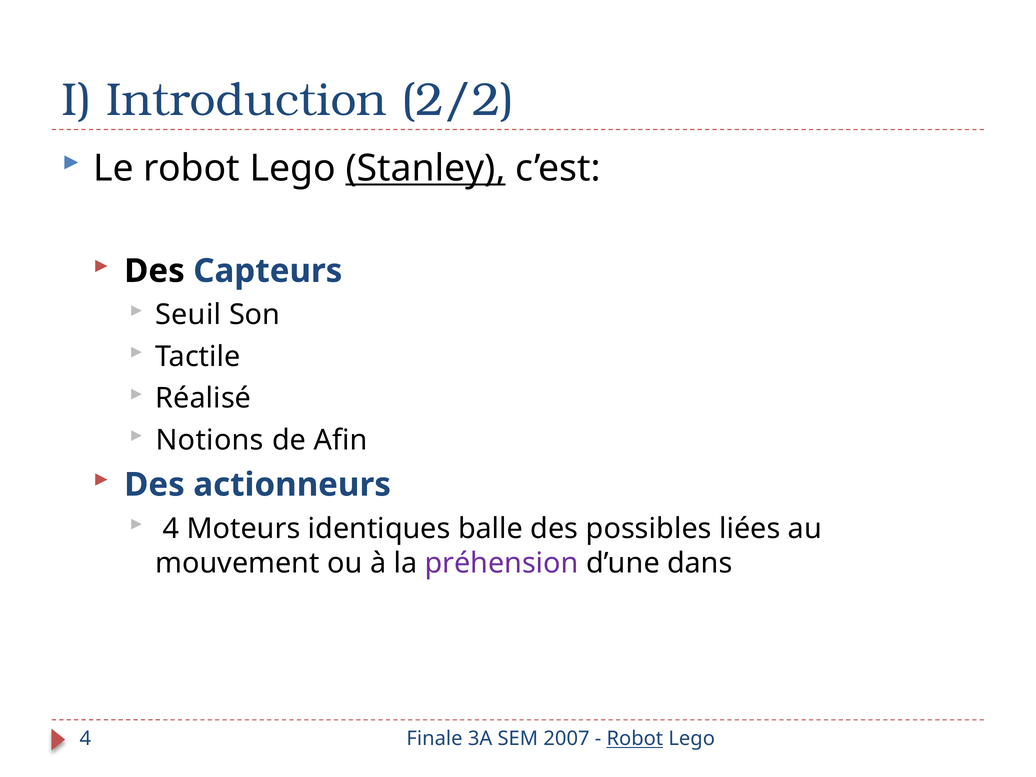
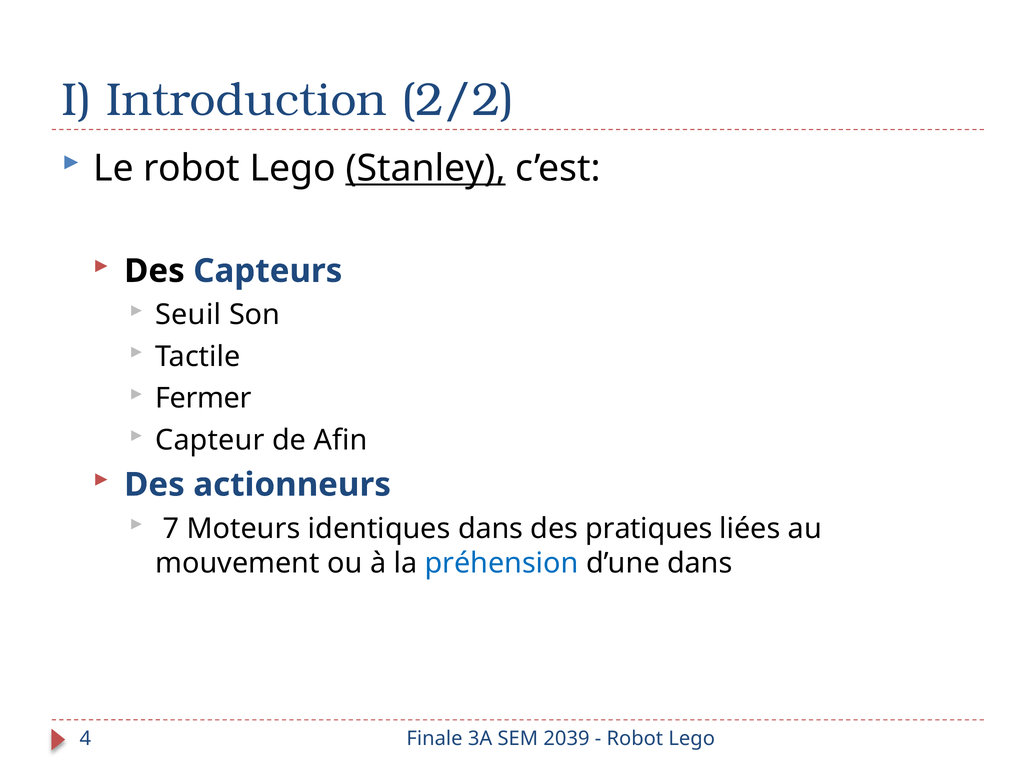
Réalisé: Réalisé -> Fermer (203, 398)
Notions: Notions -> Capteur (210, 440)
4: 4 -> 7 (171, 529)
identiques balle: balle -> dans (491, 529)
possibles: possibles -> pratiques (649, 529)
préhension colour: purple -> blue (502, 563)
2007: 2007 -> 2039 (566, 739)
Robot underline: present -> none (635, 739)
